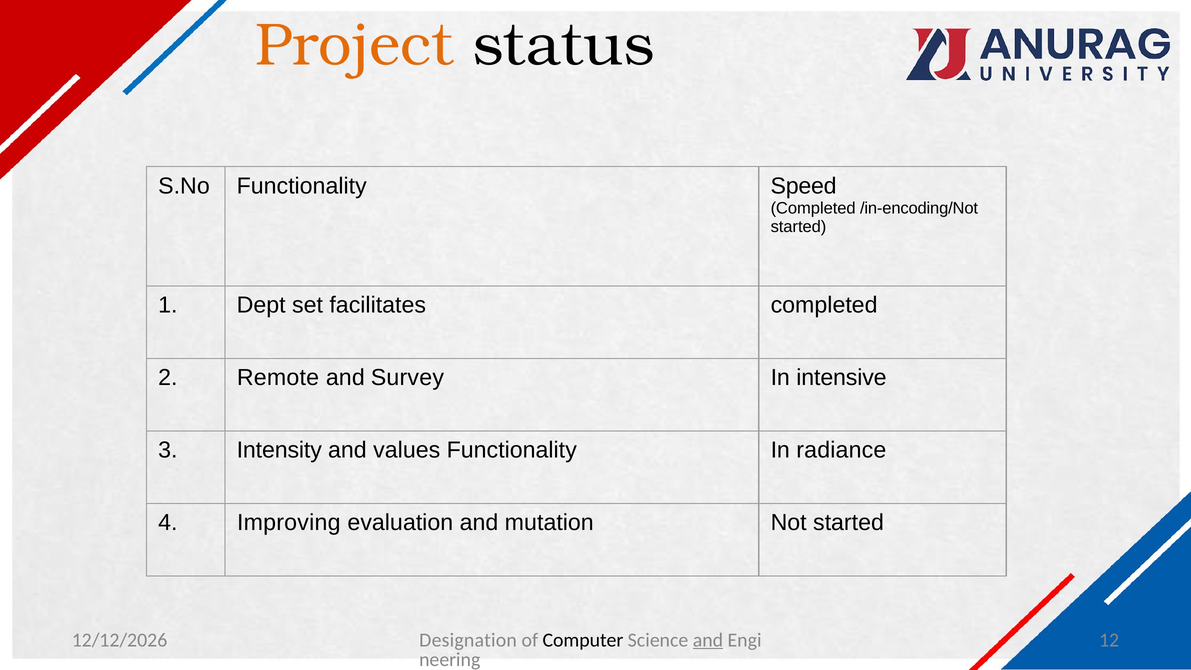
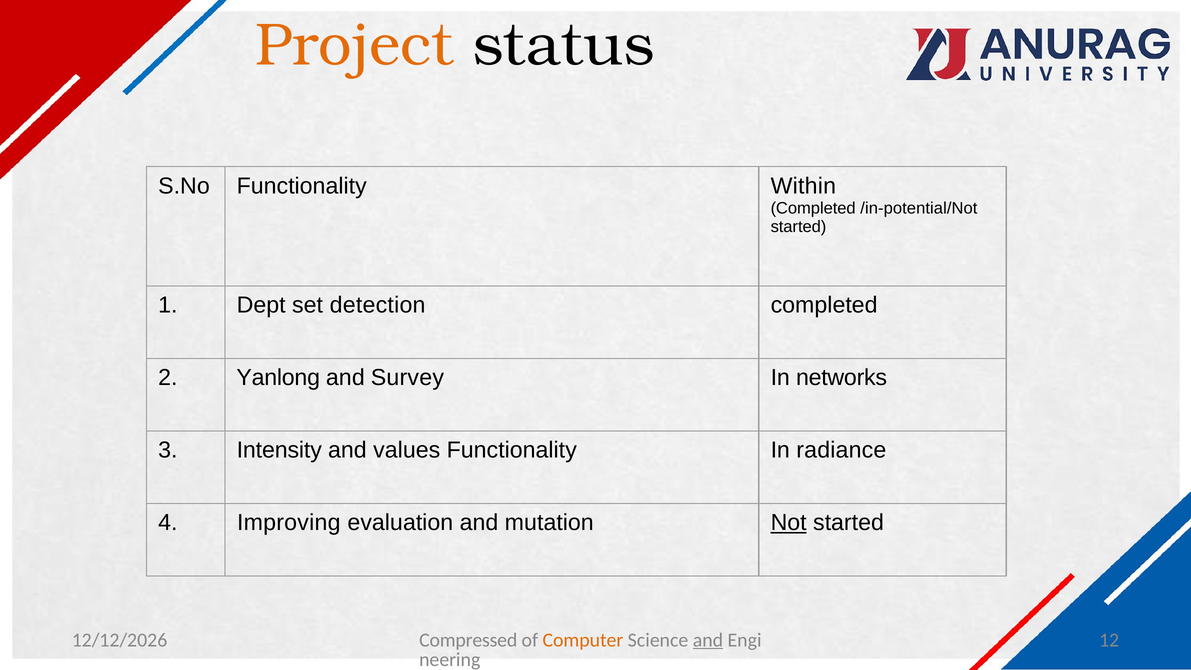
Speed: Speed -> Within (803, 186)
/in-encoding/Not: /in-encoding/Not -> /in-potential/Not (919, 208)
facilitates: facilitates -> detection (378, 305)
Remote: Remote -> Yanlong (278, 378)
intensive: intensive -> networks (842, 378)
Not underline: none -> present (789, 523)
Designation: Designation -> Compressed (468, 640)
Computer colour: black -> orange (583, 640)
